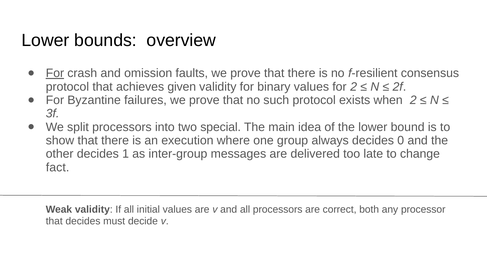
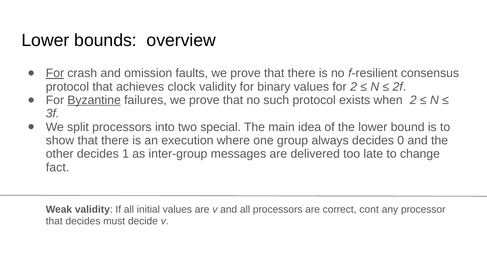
given: given -> clock (182, 87)
Byzantine underline: none -> present (94, 100)
both: both -> cont (369, 209)
